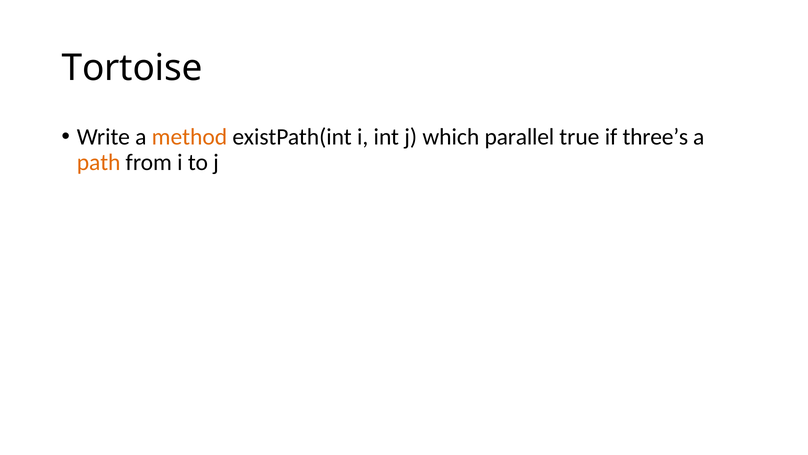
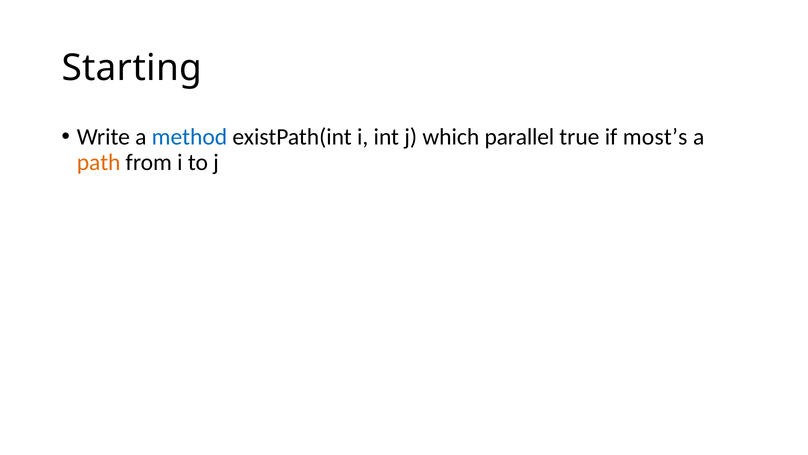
Tortoise: Tortoise -> Starting (132, 68)
method colour: orange -> blue (189, 137)
three’s: three’s -> most’s (655, 137)
